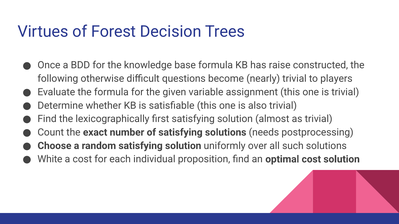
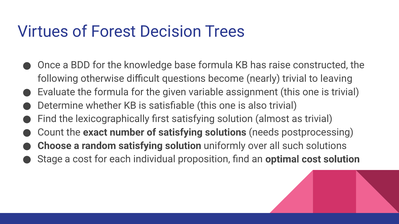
players: players -> leaving (336, 79)
White: White -> Stage (50, 159)
